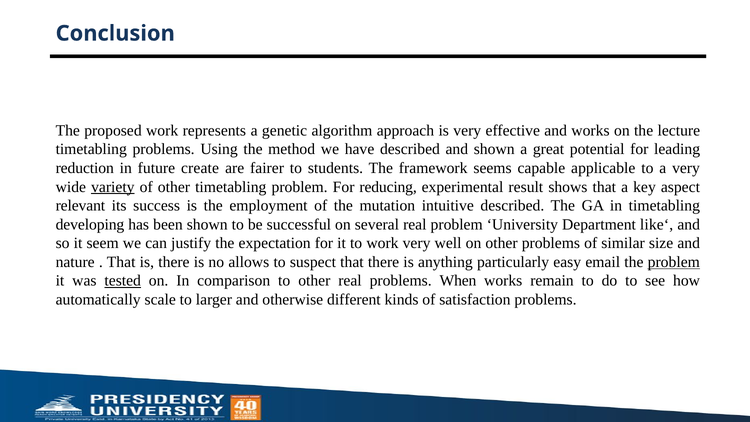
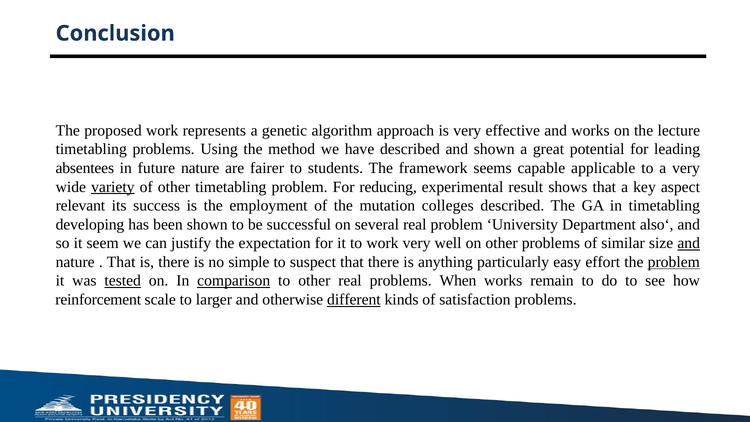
reduction: reduction -> absentees (85, 168)
future create: create -> nature (200, 168)
intuitive: intuitive -> colleges (448, 206)
like‘: like‘ -> also‘ (657, 224)
and underline: none -> present (689, 243)
allows: allows -> simple (249, 262)
email: email -> effort (603, 262)
comparison underline: none -> present (234, 281)
automatically: automatically -> reinforcement (98, 300)
different underline: none -> present (354, 300)
